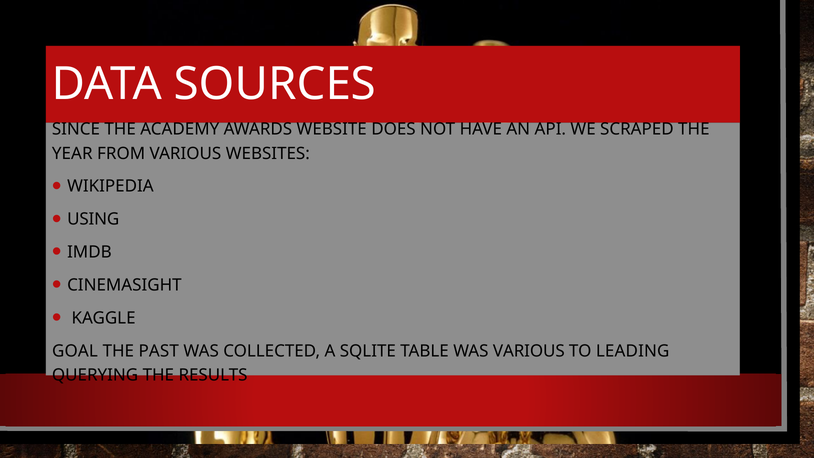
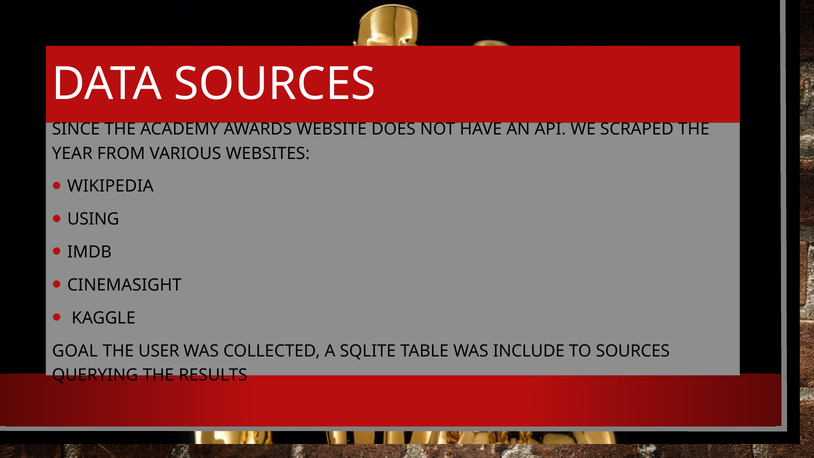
PAST: PAST -> USER (159, 351)
WAS VARIOUS: VARIOUS -> INCLUDE (529, 351)
TO LEADING: LEADING -> SOURCES (633, 351)
